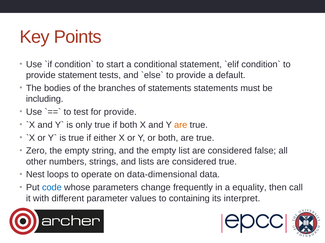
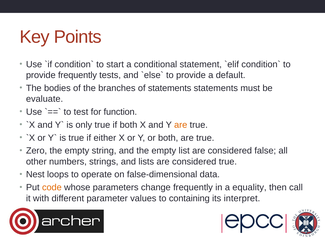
provide statement: statement -> frequently (78, 75)
including: including -> evaluate (45, 99)
for provide: provide -> function (120, 112)
data-dimensional: data-dimensional -> false-dimensional (162, 175)
code colour: blue -> orange (52, 188)
